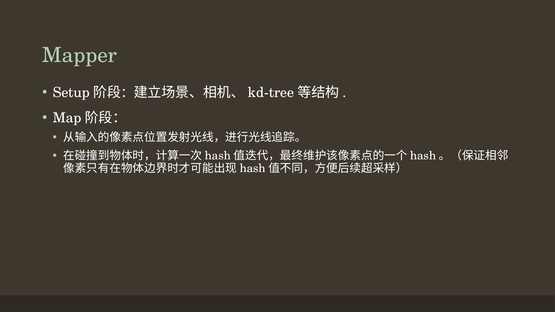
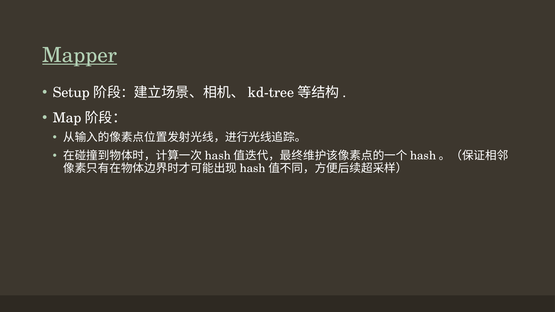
Mapper underline: none -> present (80, 55)
